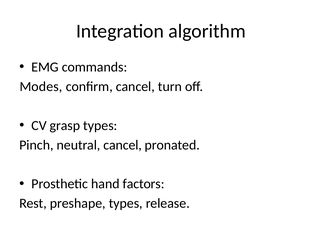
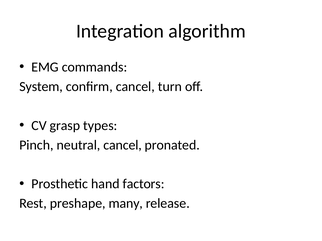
Modes: Modes -> System (41, 87)
preshape types: types -> many (126, 204)
